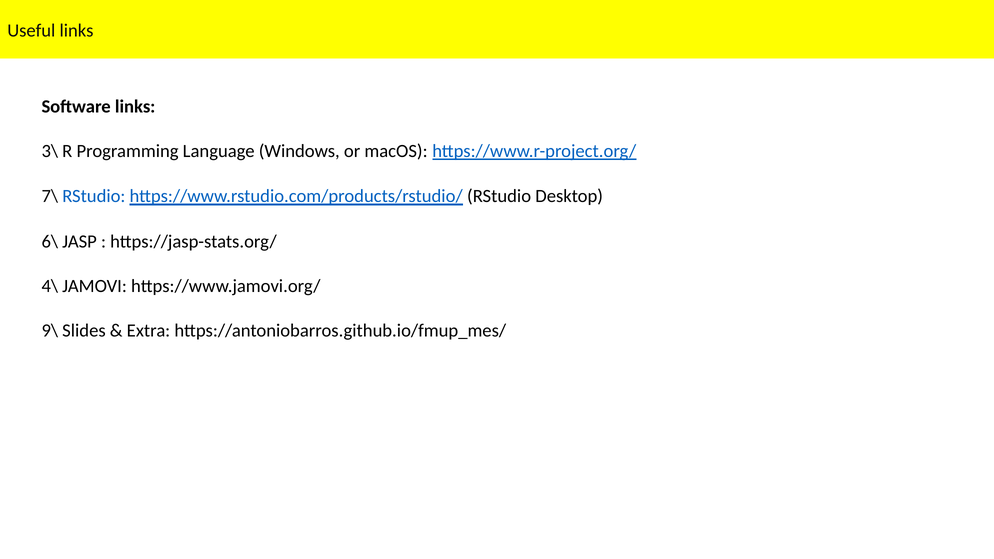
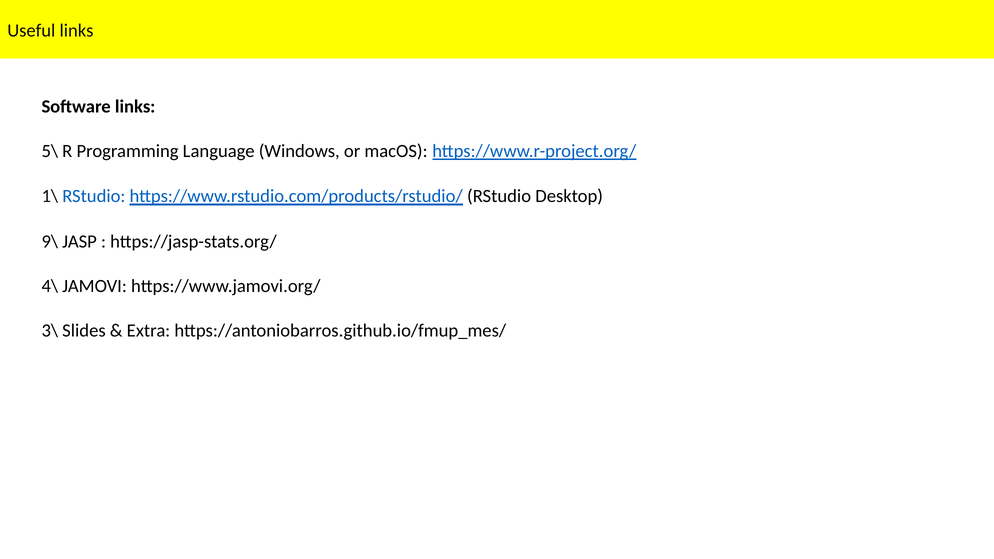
3\: 3\ -> 5\ (50, 151)
7\: 7\ -> 1\ (50, 196)
6\: 6\ -> 9\ (50, 241)
9\: 9\ -> 3\ (50, 331)
